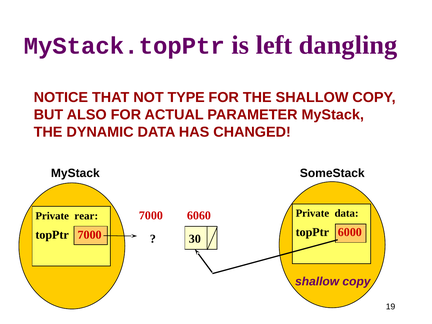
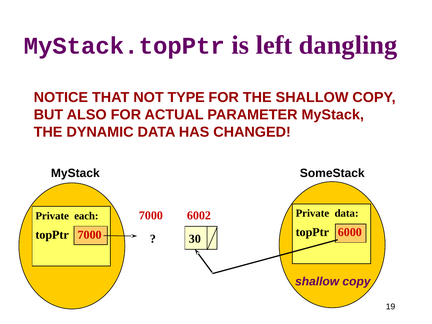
rear: rear -> each (86, 216)
6060: 6060 -> 6002 (199, 215)
